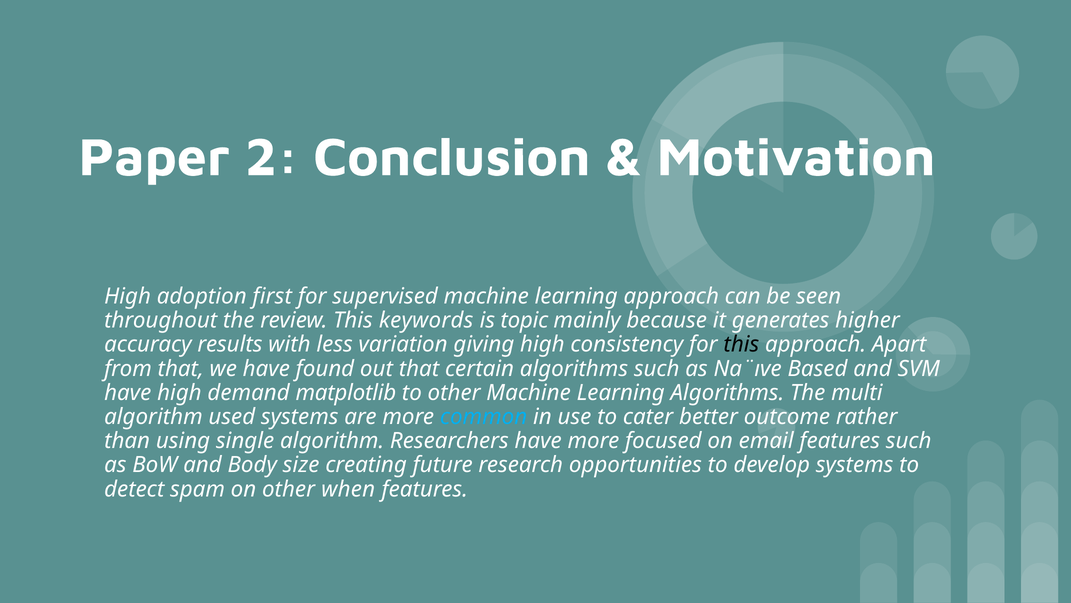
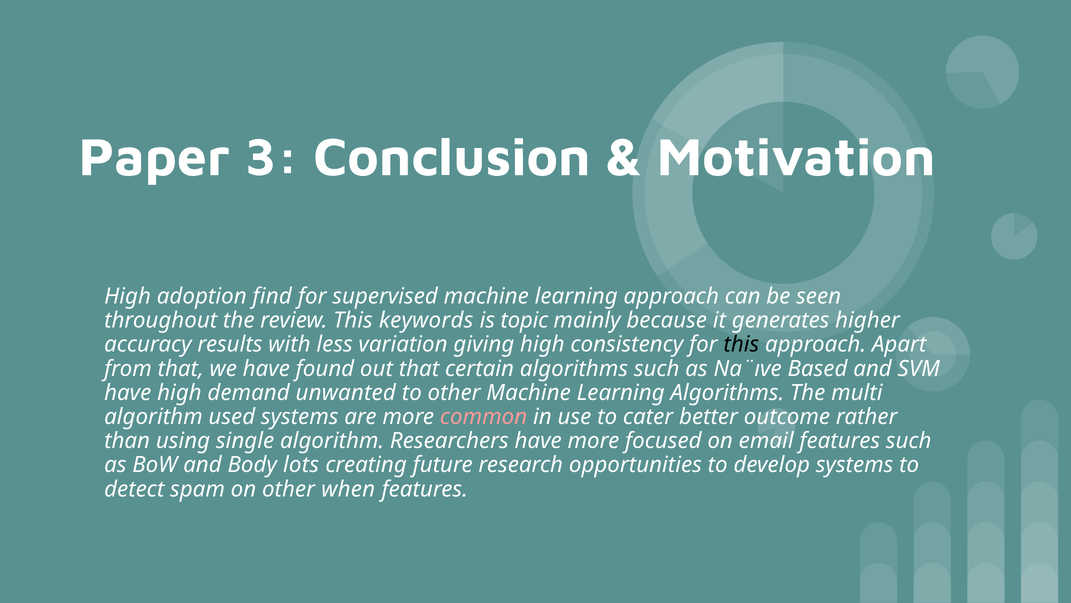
2: 2 -> 3 (272, 157)
first: first -> find (272, 296)
matplotlib: matplotlib -> unwanted (346, 392)
common colour: light blue -> pink (484, 416)
size: size -> lots (301, 465)
